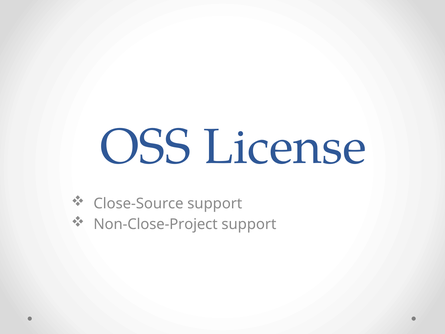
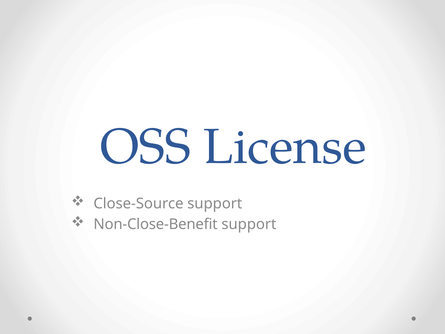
Non-Close-Project: Non-Close-Project -> Non-Close-Benefit (156, 224)
